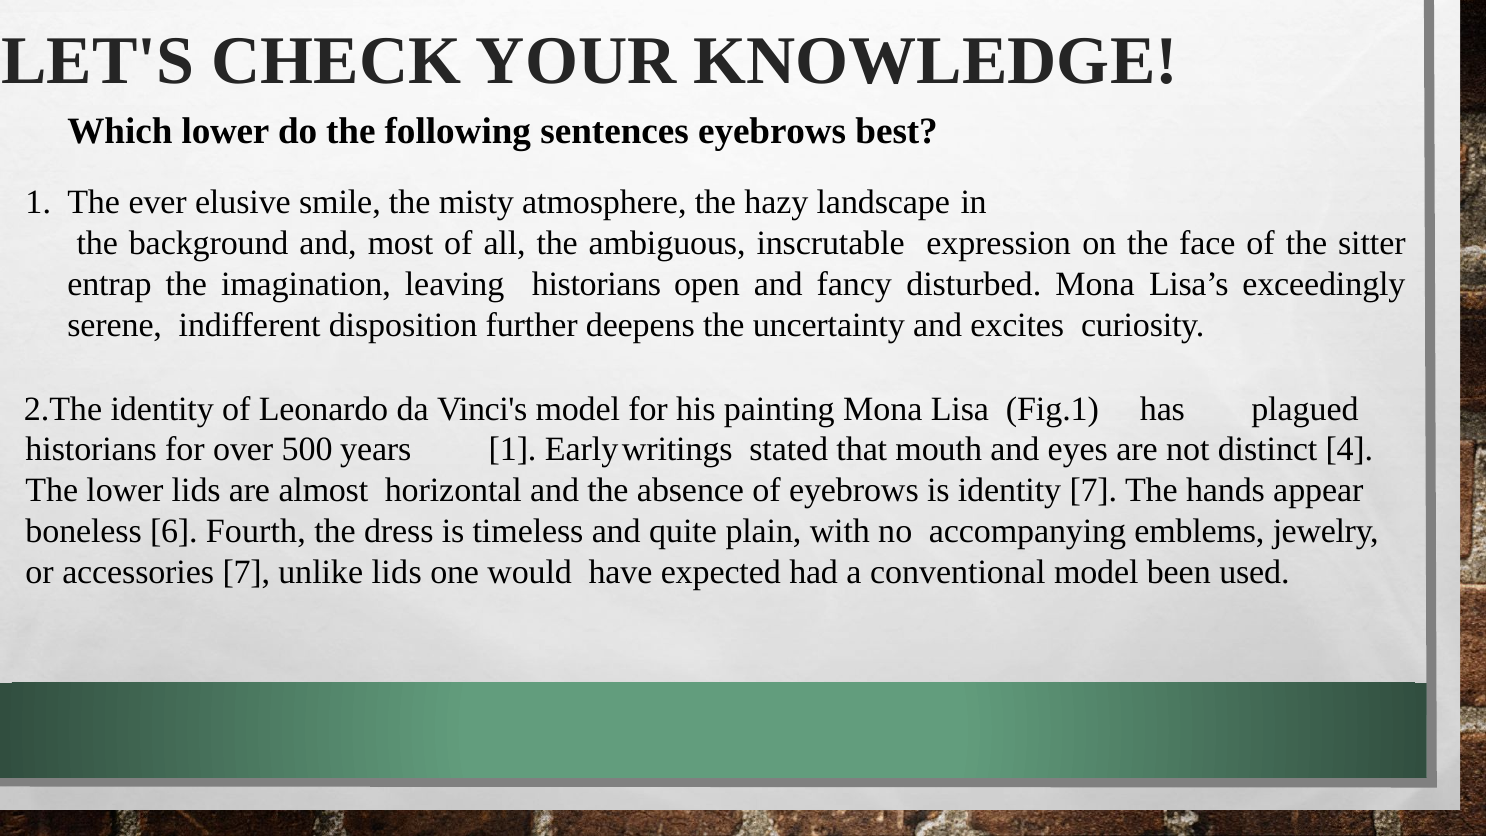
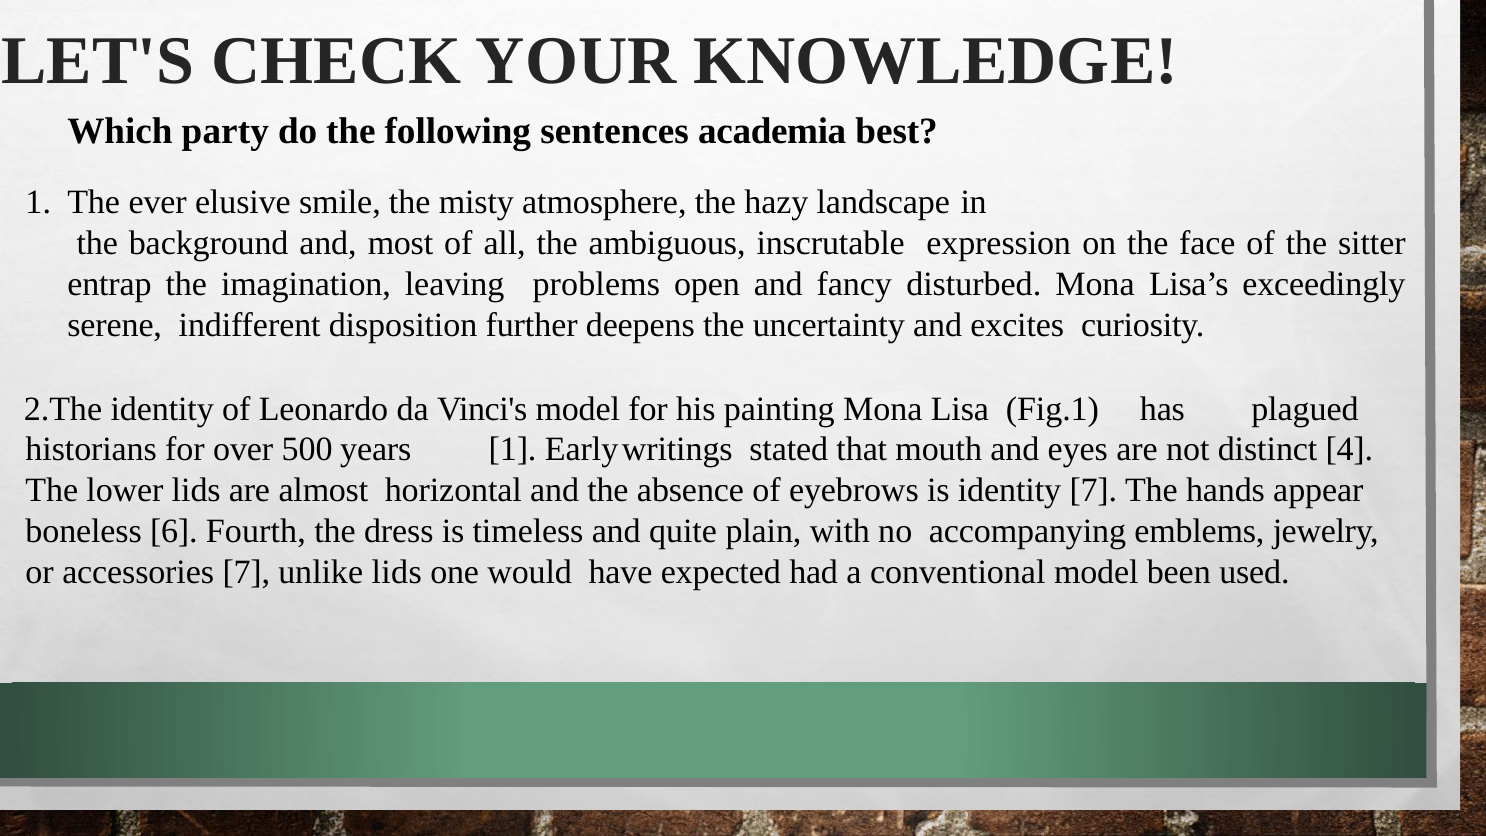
Which lower: lower -> party (225, 131)
sentences eyebrows: eyebrows -> academia (772, 131)
leaving historians: historians -> problems (596, 284)
